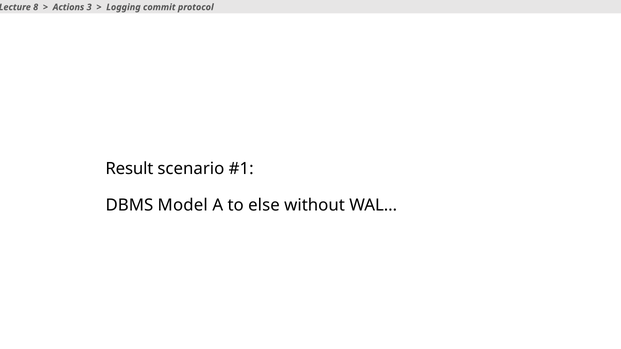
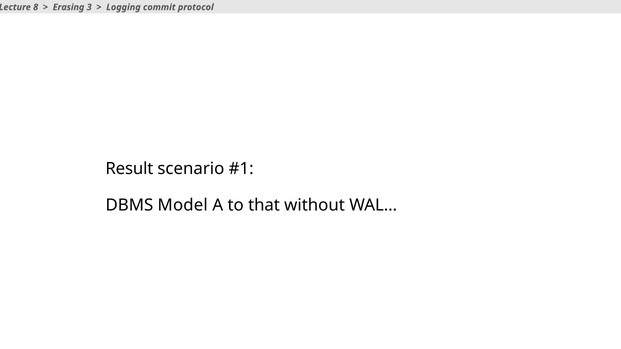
Actions: Actions -> Erasing (69, 7)
else: else -> that (264, 205)
